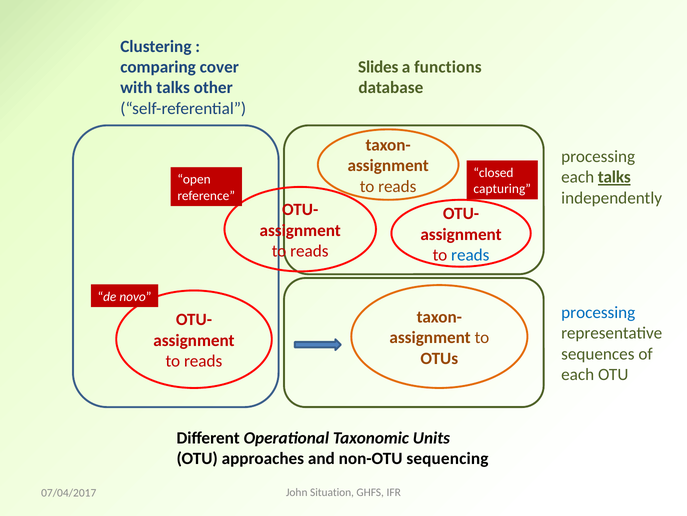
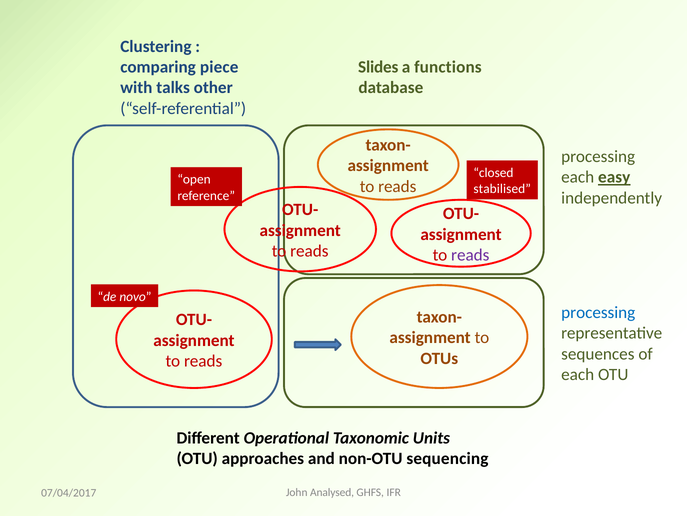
cover: cover -> piece (219, 67)
each talks: talks -> easy (614, 177)
capturing: capturing -> stabilised (502, 189)
reads colour: blue -> purple (470, 255)
Situation: Situation -> Analysed (332, 492)
